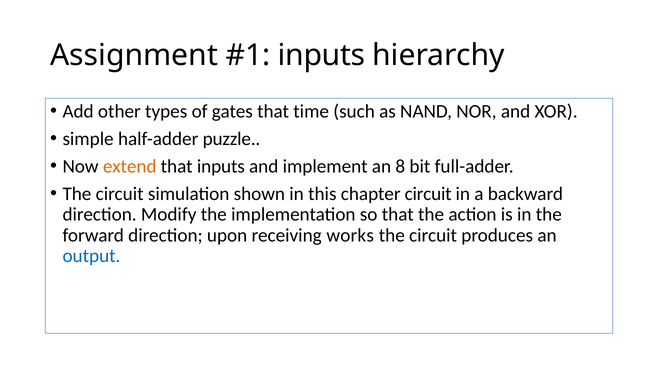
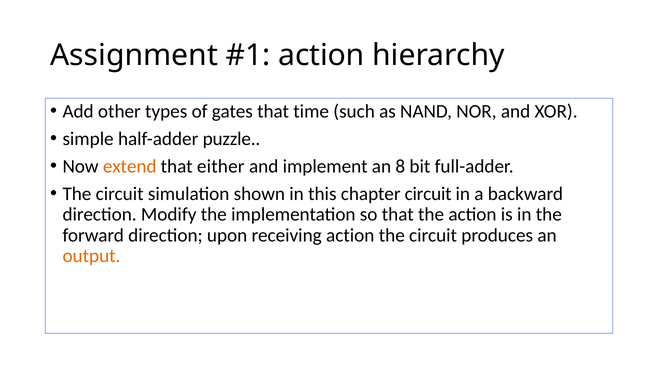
inputs: inputs -> action (321, 55)
that inputs: inputs -> either (221, 166)
receiving works: works -> action (350, 235)
output colour: blue -> orange (91, 256)
